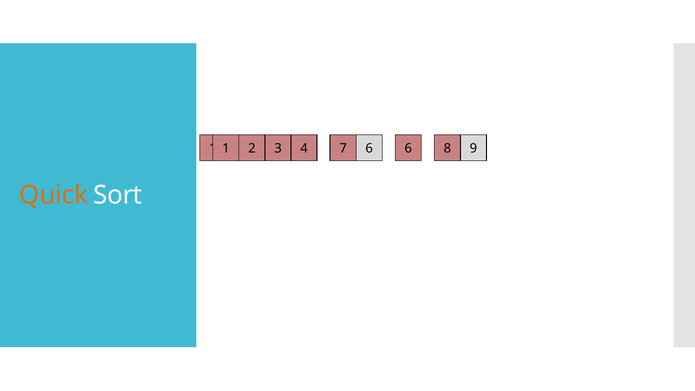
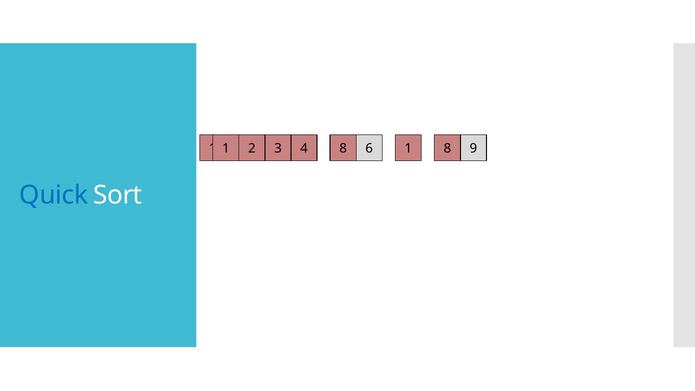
7: 7 -> 8 (343, 149)
6: 6 -> 1 (408, 149)
Quick colour: orange -> blue (54, 195)
